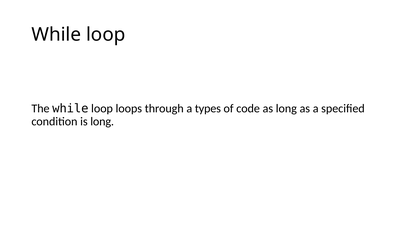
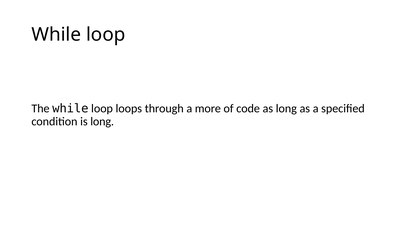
types: types -> more (208, 109)
